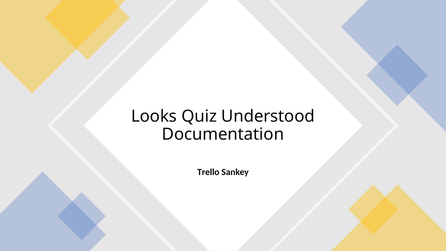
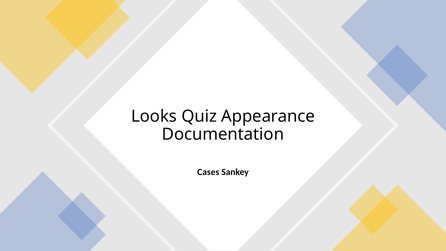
Understood: Understood -> Appearance (268, 116)
Trello: Trello -> Cases (208, 172)
